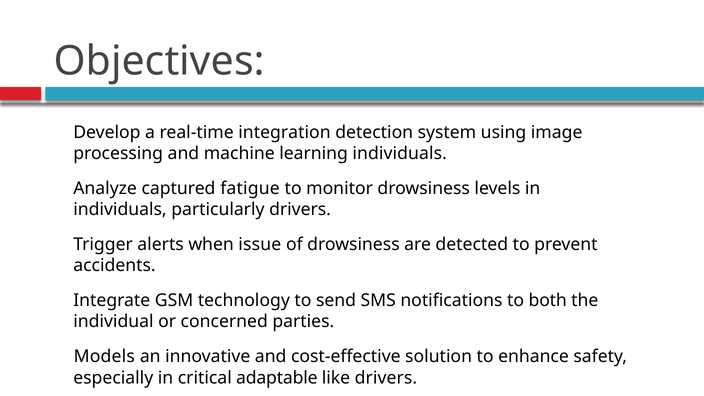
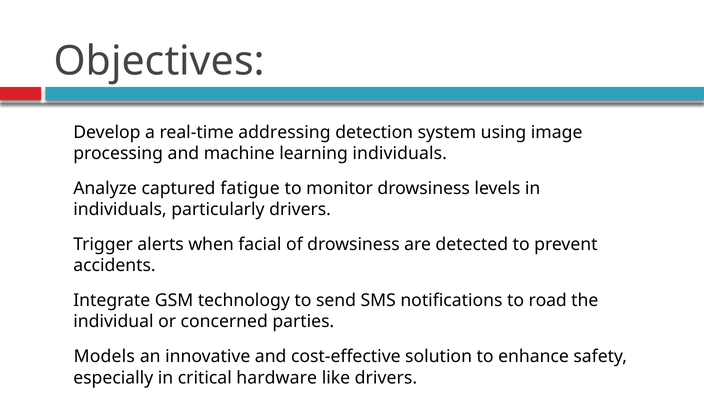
integration: integration -> addressing (284, 132)
issue: issue -> facial (260, 244)
both: both -> road (548, 301)
critical adaptable: adaptable -> hardware (277, 378)
